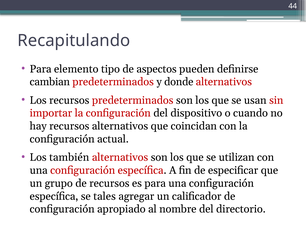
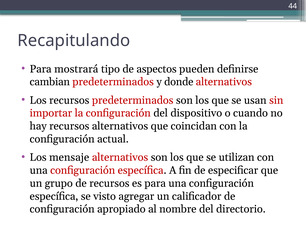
elemento: elemento -> mostrará (76, 69)
también: también -> mensaje (69, 157)
tales: tales -> visto (105, 196)
